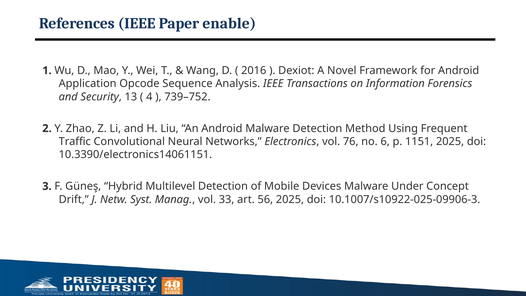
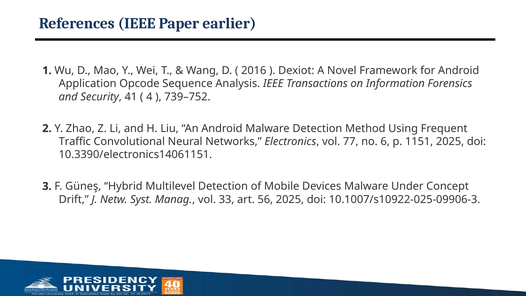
enable: enable -> earlier (229, 23)
13: 13 -> 41 (131, 97)
76: 76 -> 77 (351, 141)
